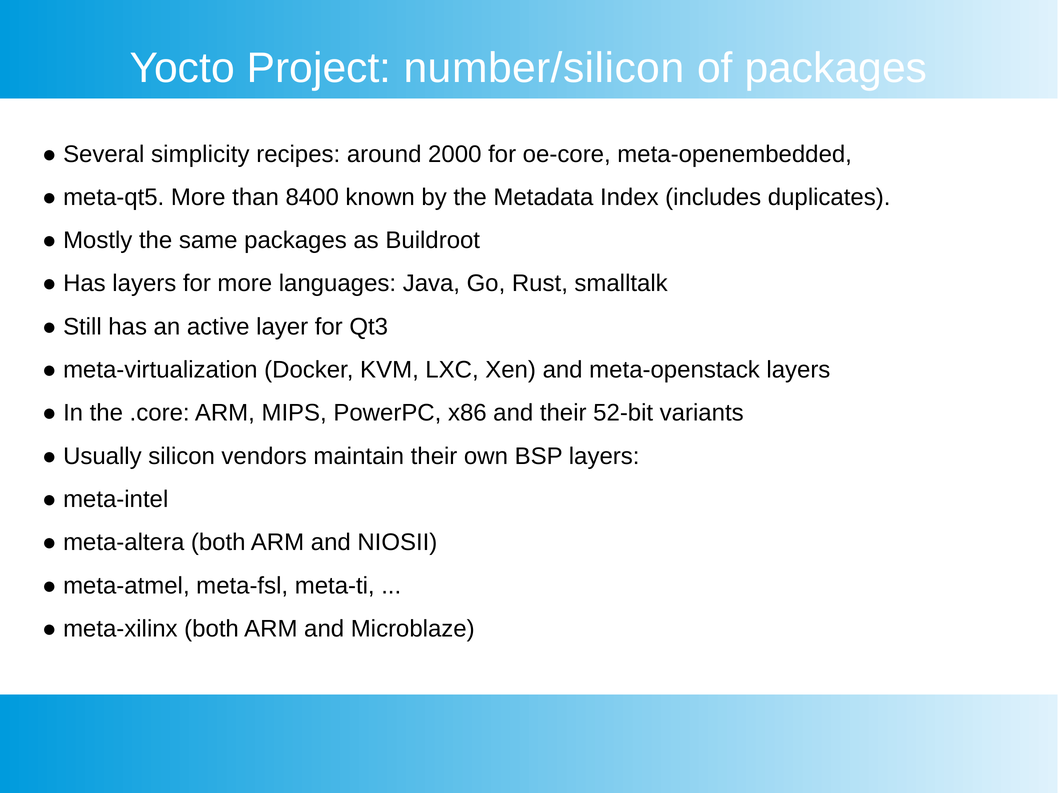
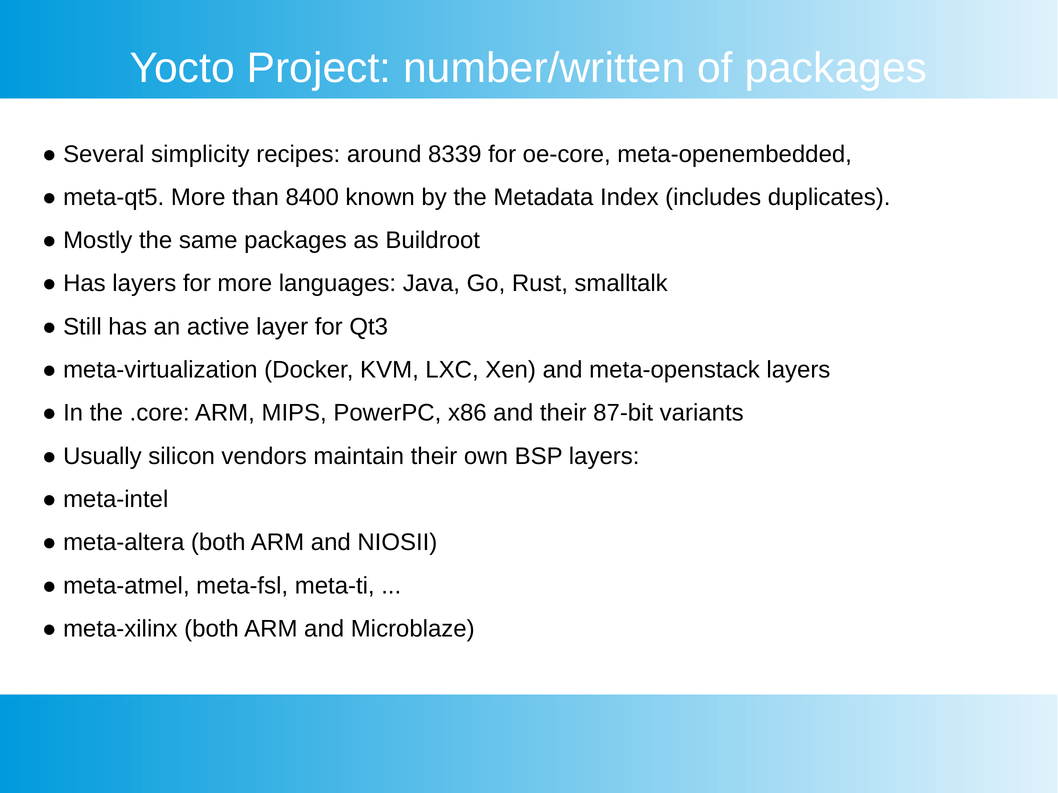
number/silicon: number/silicon -> number/written (544, 68)
2000: 2000 -> 8339 (455, 154)
52-bit: 52-bit -> 87-bit (623, 413)
